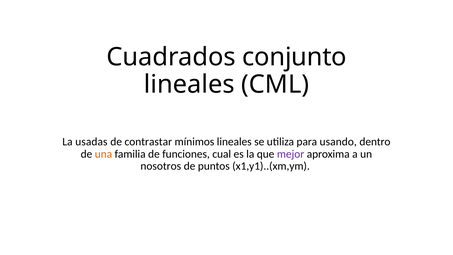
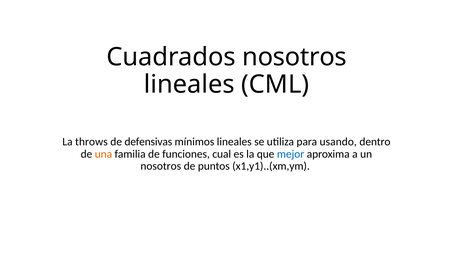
Cuadrados conjunto: conjunto -> nosotros (295, 57)
usadas: usadas -> throws (91, 142)
contrastar: contrastar -> defensivas (148, 142)
mejor colour: purple -> blue (291, 154)
